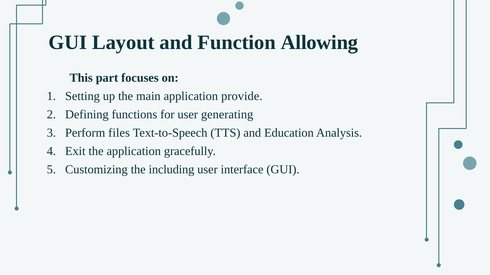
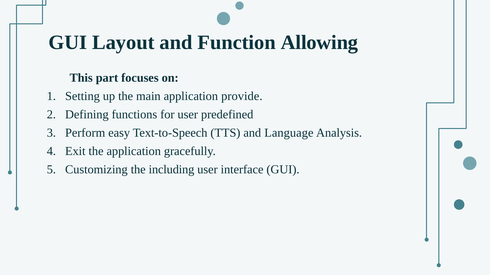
generating: generating -> predefined (227, 115)
files: files -> easy (119, 133)
Education: Education -> Language (289, 133)
